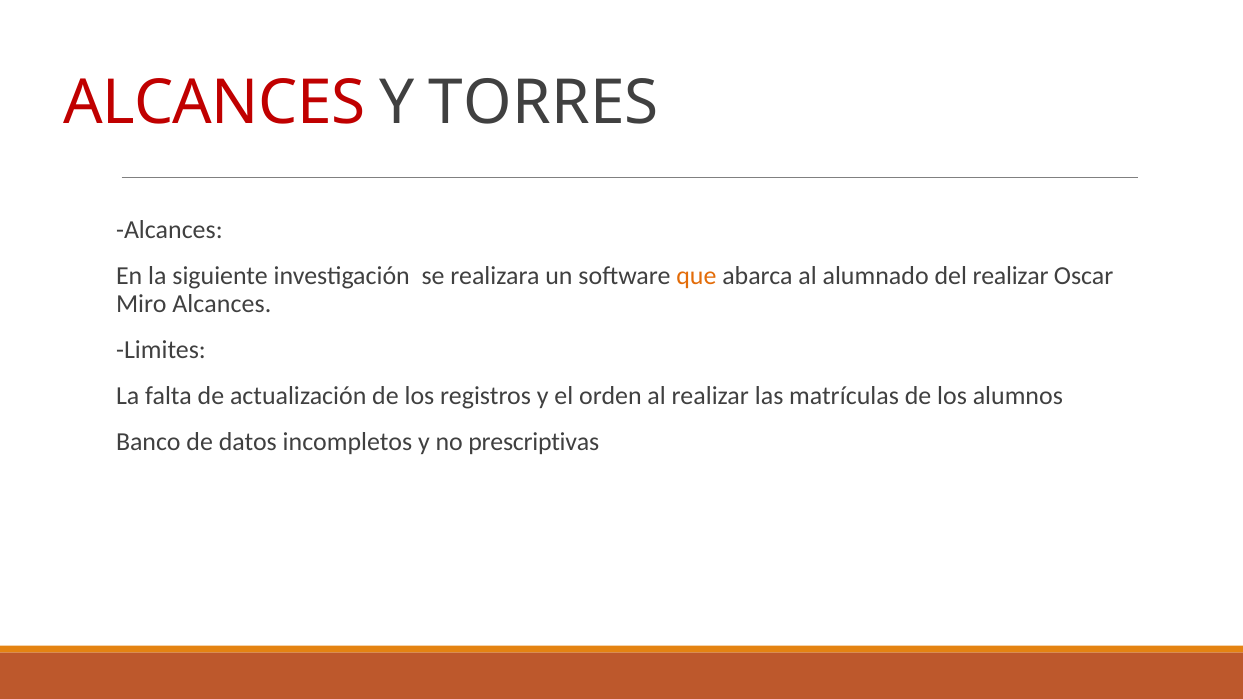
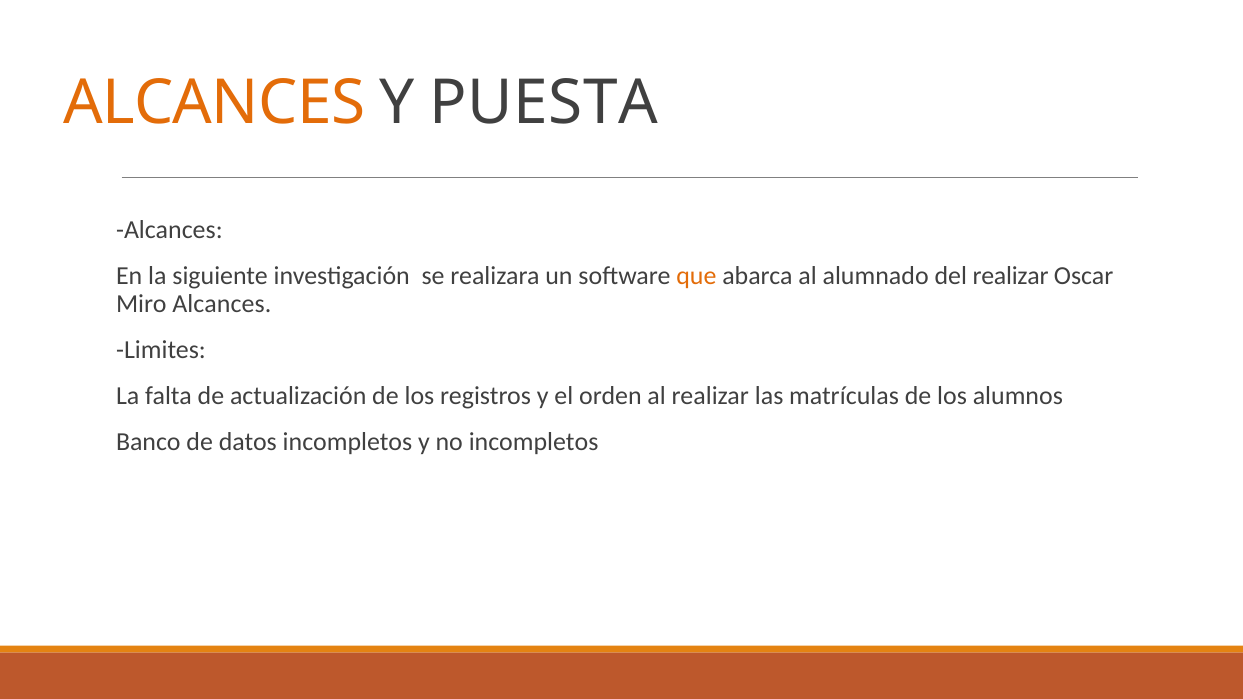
ALCANCES colour: red -> orange (214, 104)
TORRES: TORRES -> PUESTA (544, 104)
no prescriptivas: prescriptivas -> incompletos (534, 442)
